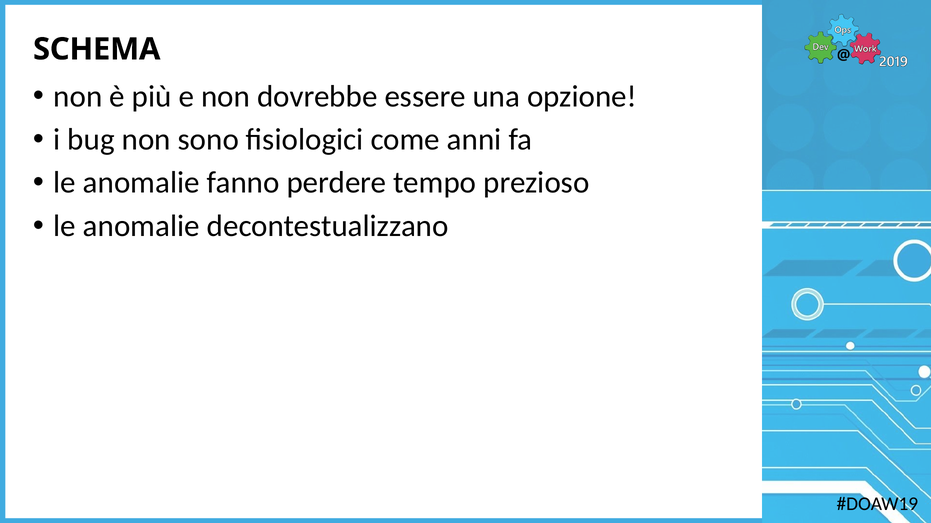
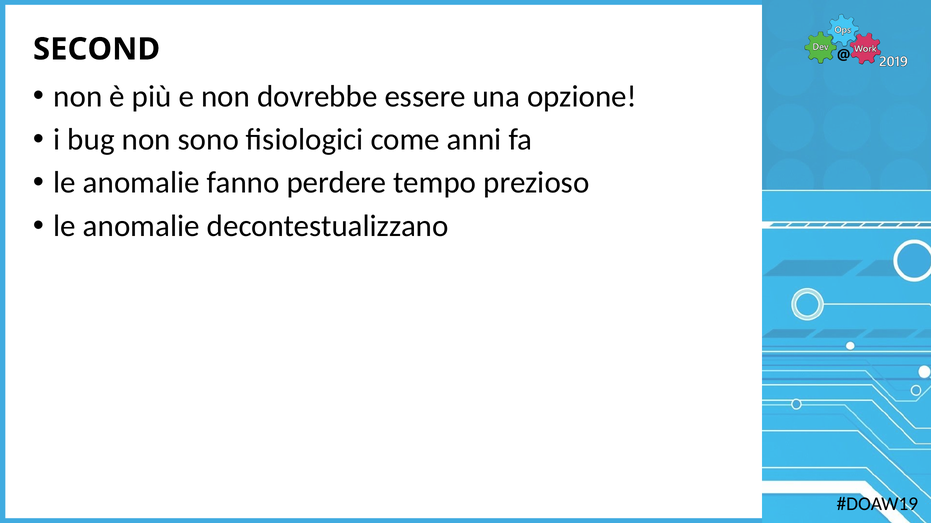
SCHEMA: SCHEMA -> SECOND (97, 49)
